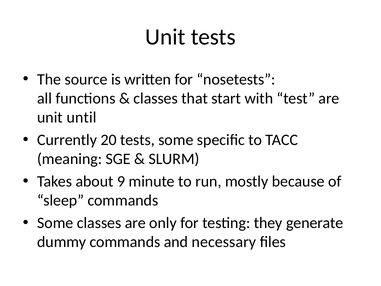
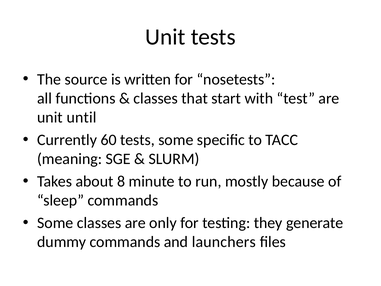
20: 20 -> 60 (109, 140)
9: 9 -> 8 (121, 181)
necessary: necessary -> launchers (224, 242)
